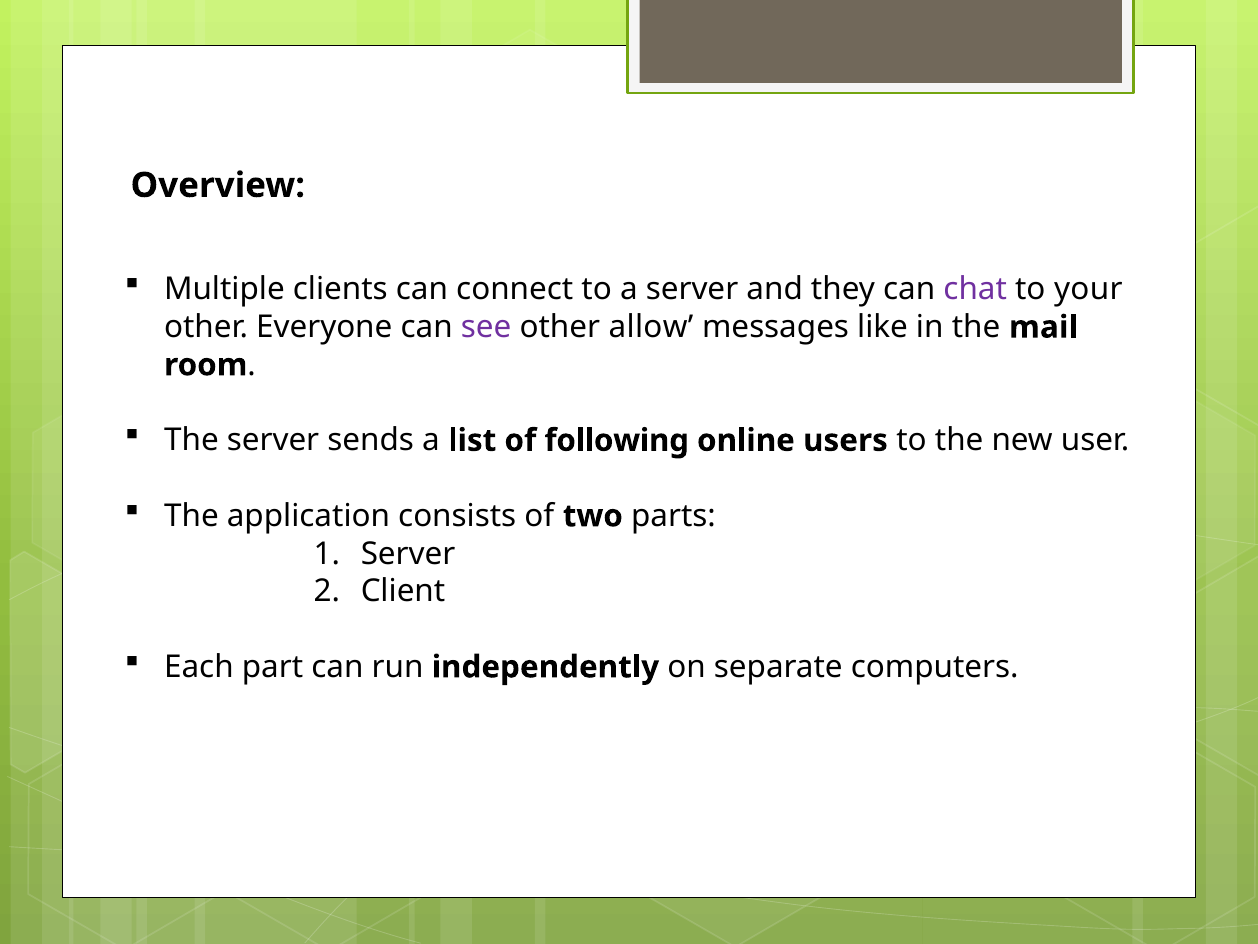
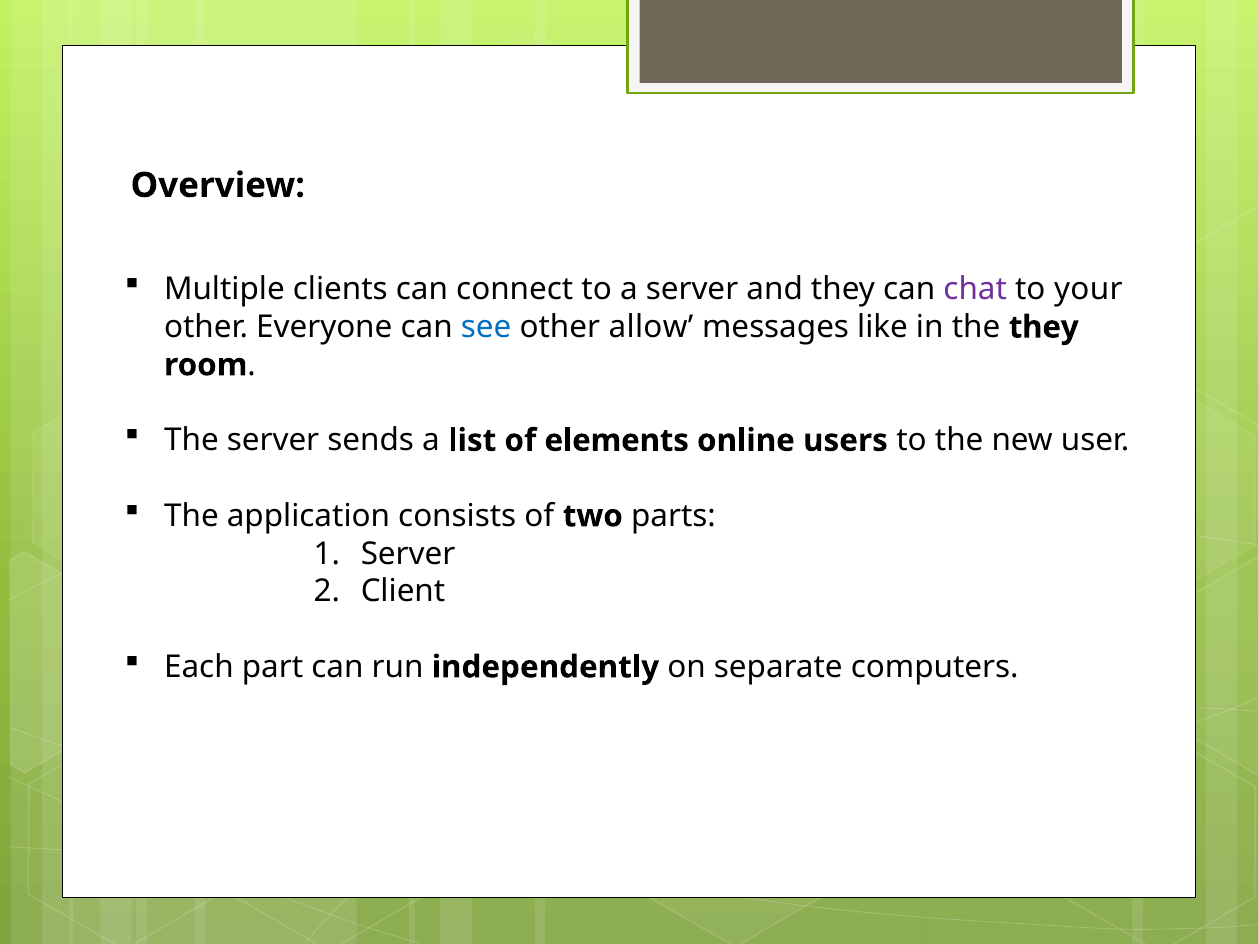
see colour: purple -> blue (486, 327)
the mail: mail -> they (1044, 327)
following: following -> elements (617, 440)
